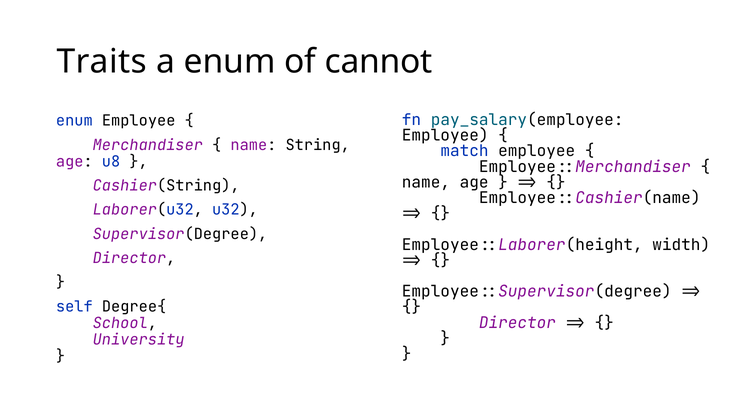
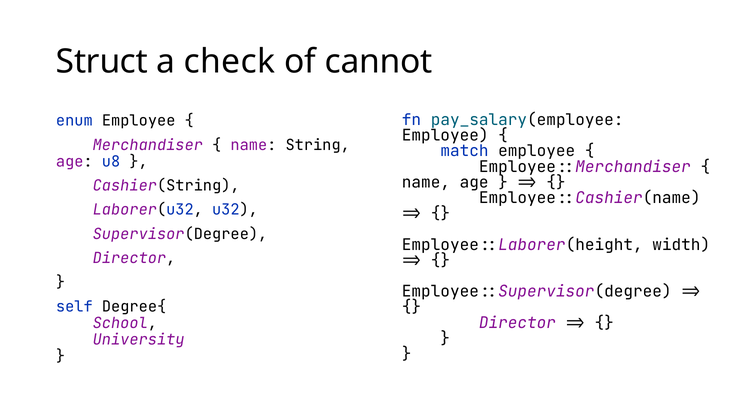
Traits: Traits -> Struct (102, 62)
a enum: enum -> check (230, 62)
